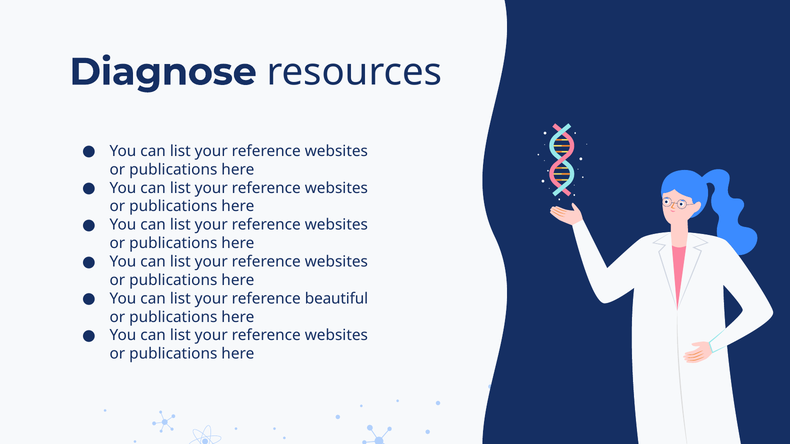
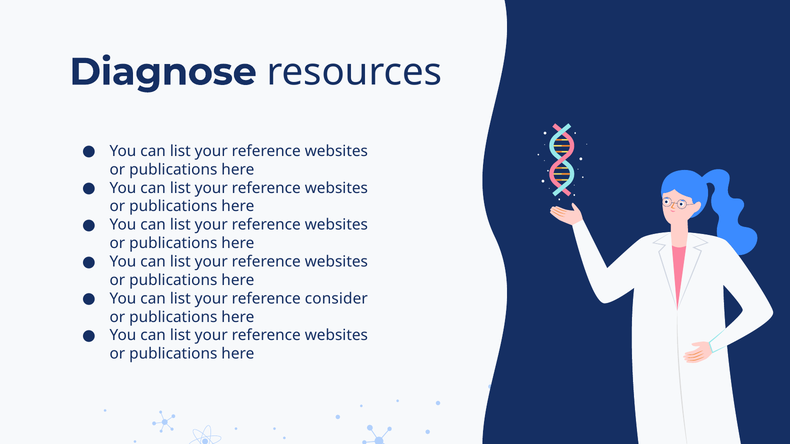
beautiful: beautiful -> consider (336, 299)
